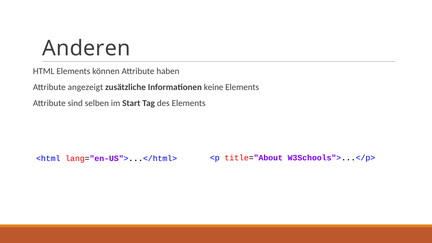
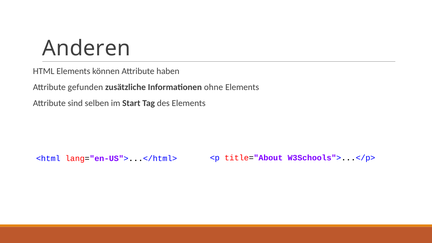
angezeigt: angezeigt -> gefunden (85, 87)
keine: keine -> ohne (214, 87)
